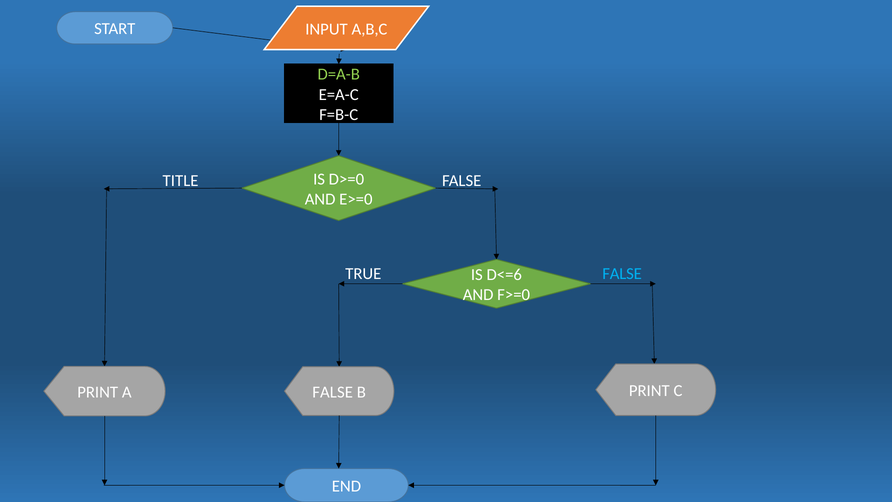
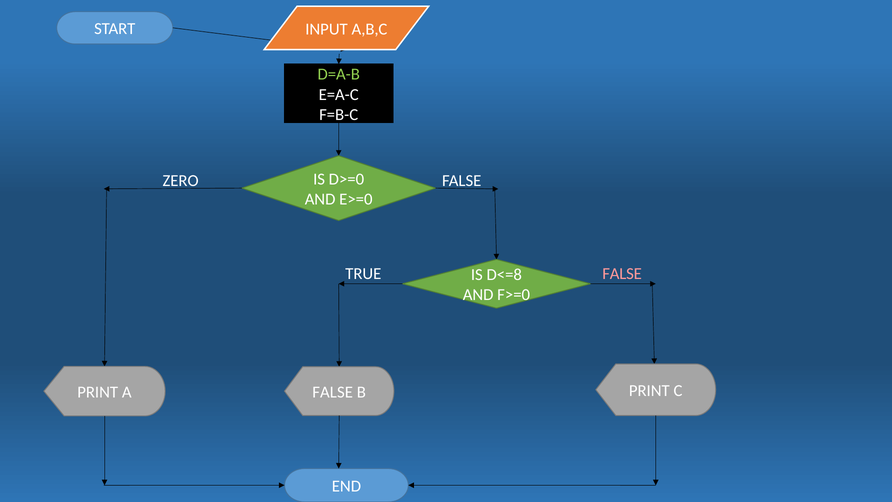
TITLE: TITLE -> ZERO (181, 181)
FALSE colour: light blue -> pink (622, 274)
D<=6: D<=6 -> D<=8 (504, 275)
